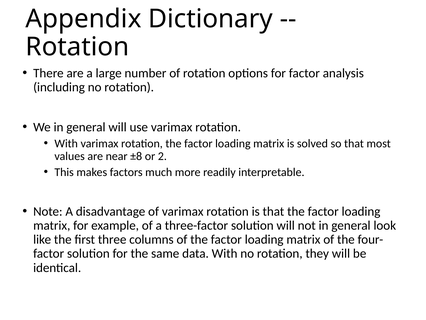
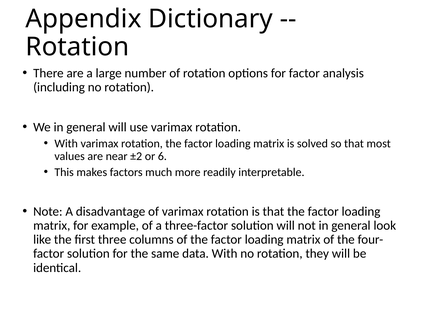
±8: ±8 -> ±2 (136, 156)
2: 2 -> 6 (162, 156)
